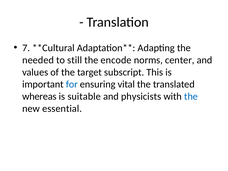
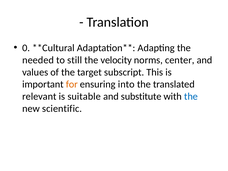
7: 7 -> 0 (26, 48)
encode: encode -> velocity (116, 60)
for colour: blue -> orange (72, 84)
vital: vital -> into (126, 84)
whereas: whereas -> relevant (39, 96)
physicists: physicists -> substitute (141, 96)
essential: essential -> scientific (62, 109)
